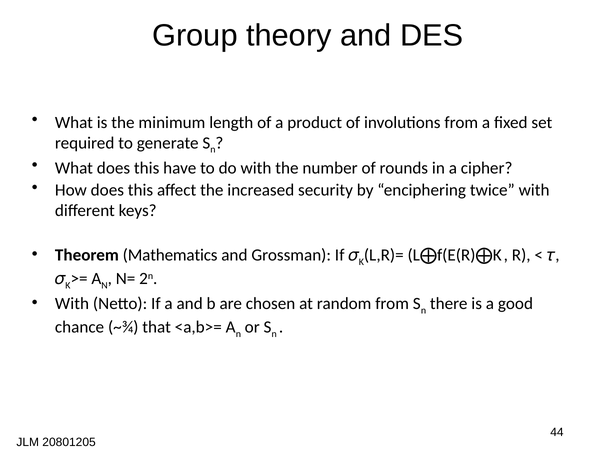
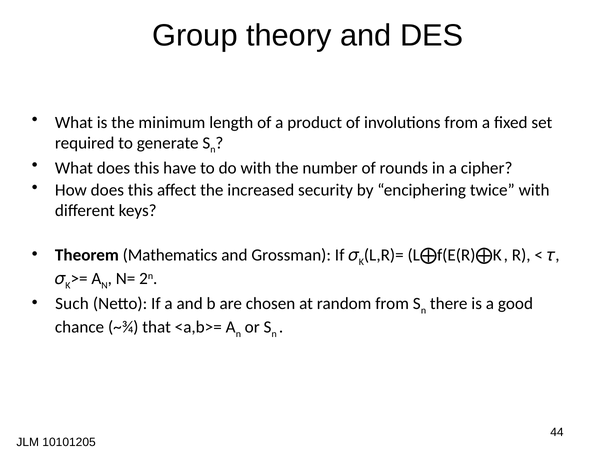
With: With -> Such (72, 304)
20801205: 20801205 -> 10101205 (69, 442)
